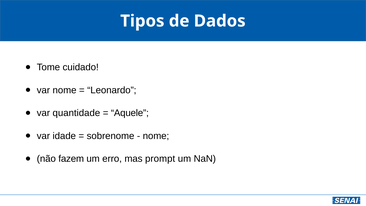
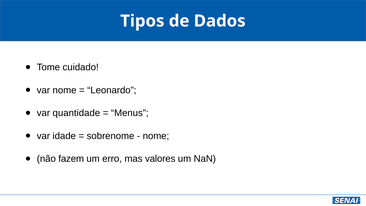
Aquele: Aquele -> Menus (130, 113)
prompt: prompt -> valores (160, 159)
